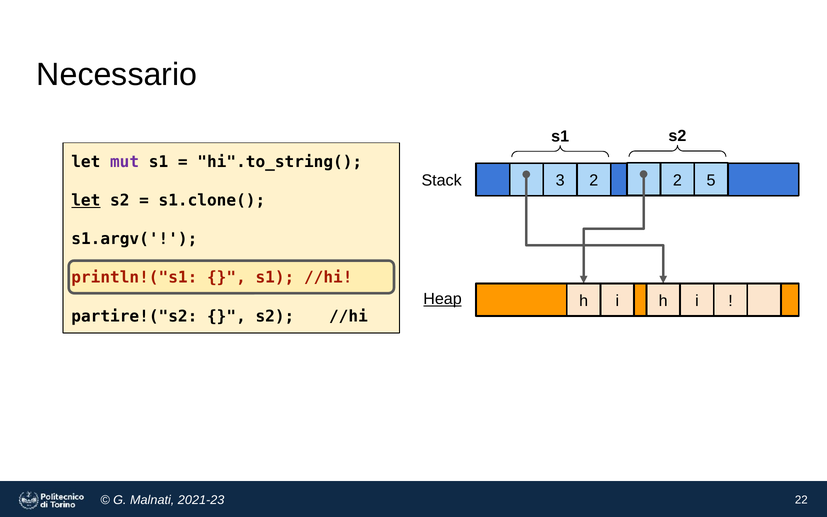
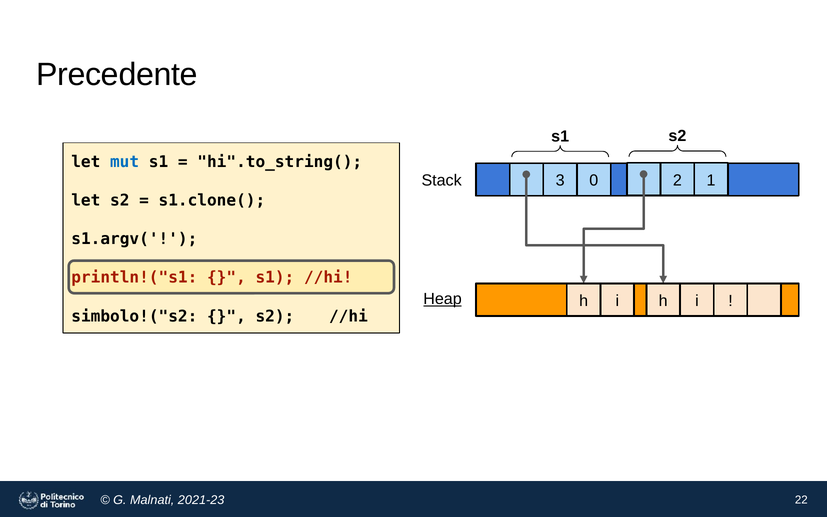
Necessario: Necessario -> Precedente (117, 74)
mut colour: purple -> blue (125, 162)
5: 5 -> 1 (711, 180)
3 2: 2 -> 0 (594, 181)
let underline: present -> none (86, 200)
partire!("s2: partire!("s2 -> simbolo!("s2 (134, 316)
